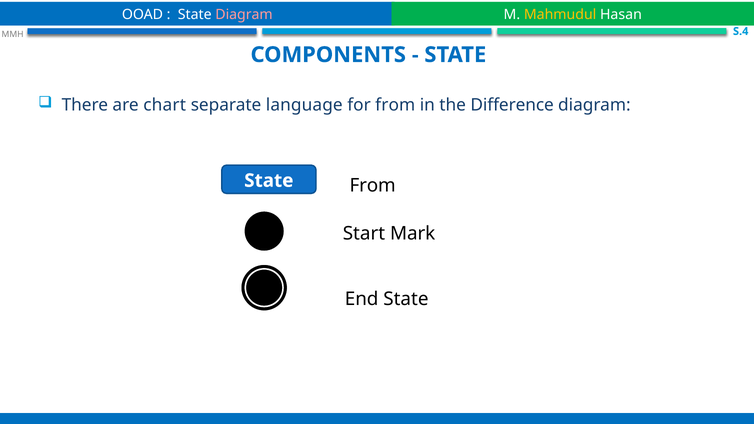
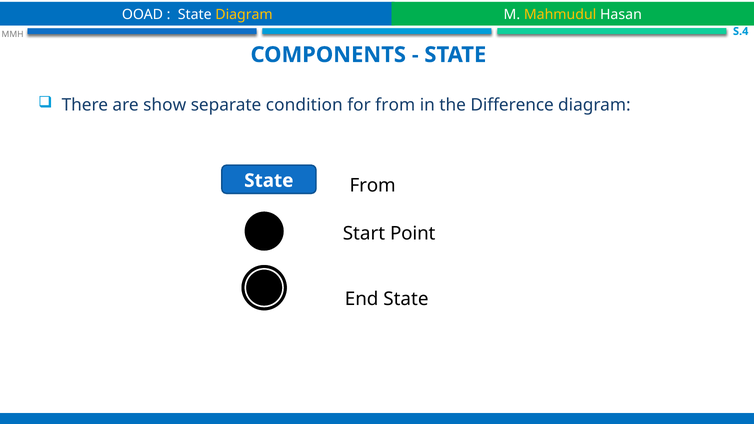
Diagram colour: pink -> yellow (244, 15)
chart: chart -> show (165, 105)
language: language -> condition (304, 105)
Mark: Mark -> Point (413, 233)
